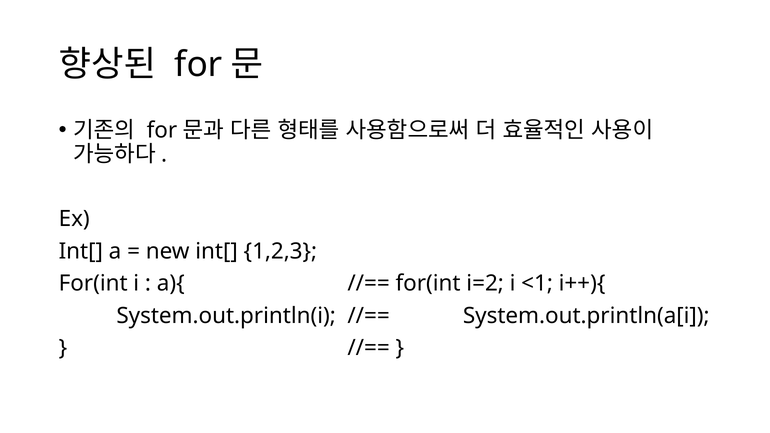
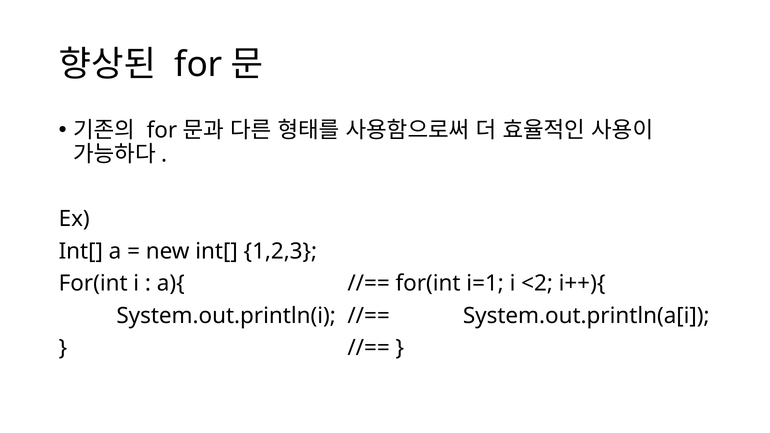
i=2: i=2 -> i=1 (485, 284)
<1: <1 -> <2 (537, 284)
